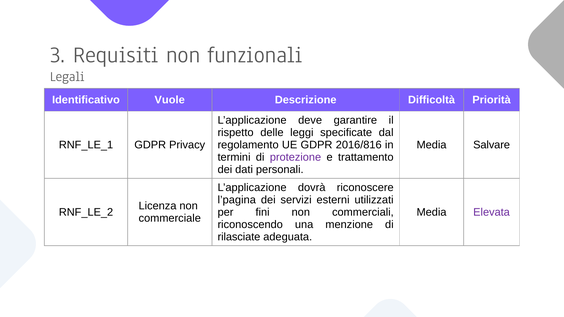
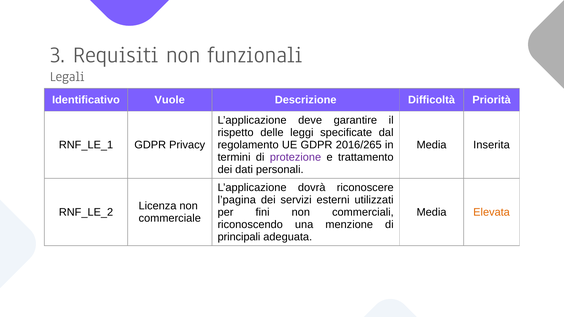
2016/816: 2016/816 -> 2016/265 (359, 145)
Salvare: Salvare -> Inserita (492, 145)
Elevata colour: purple -> orange (492, 212)
rilasciate: rilasciate -> principali (239, 237)
